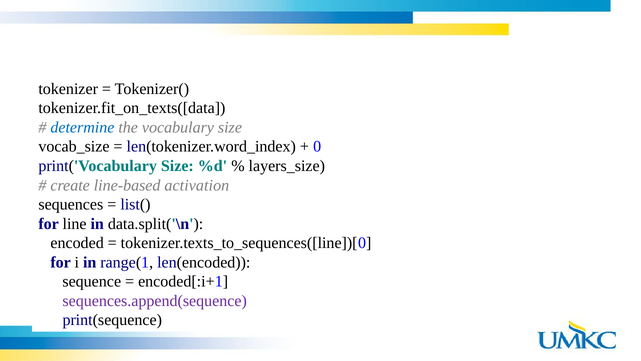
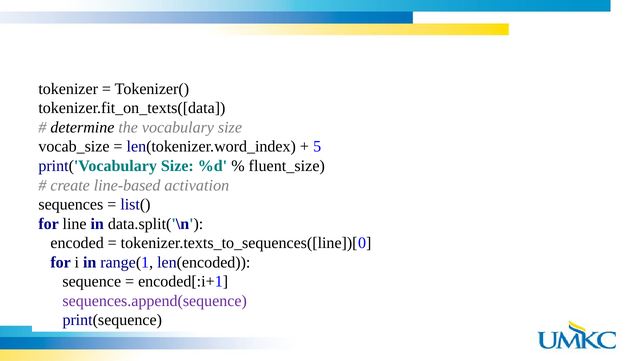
determine colour: blue -> black (82, 127)
0: 0 -> 5 (317, 147)
layers_size: layers_size -> fluent_size (287, 166)
